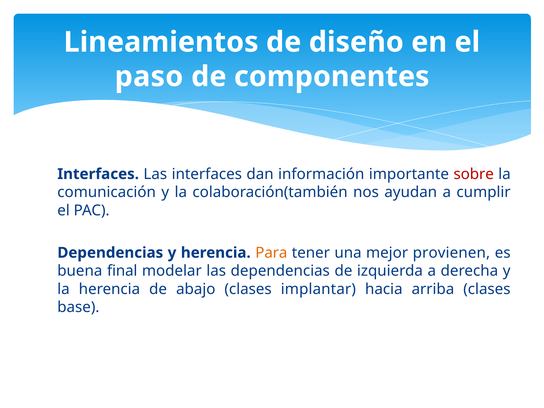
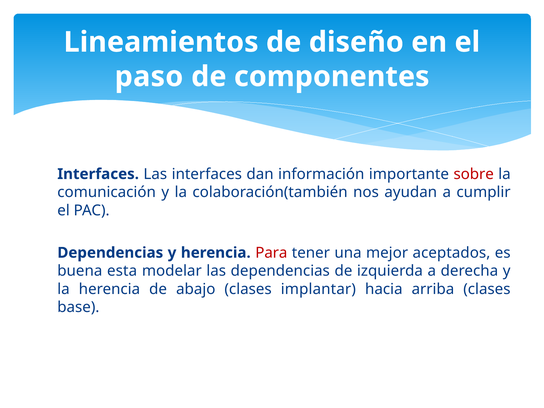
Para colour: orange -> red (271, 253)
provienen: provienen -> aceptados (451, 253)
final: final -> esta (122, 271)
